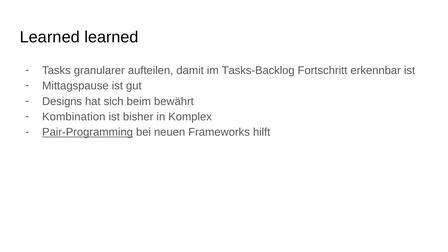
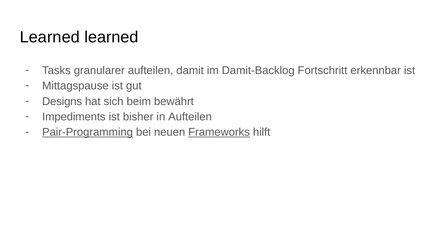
Tasks-Backlog: Tasks-Backlog -> Damit-Backlog (258, 70)
Kombination: Kombination -> Impediments (74, 117)
in Komplex: Komplex -> Aufteilen (190, 117)
Frameworks underline: none -> present (219, 132)
